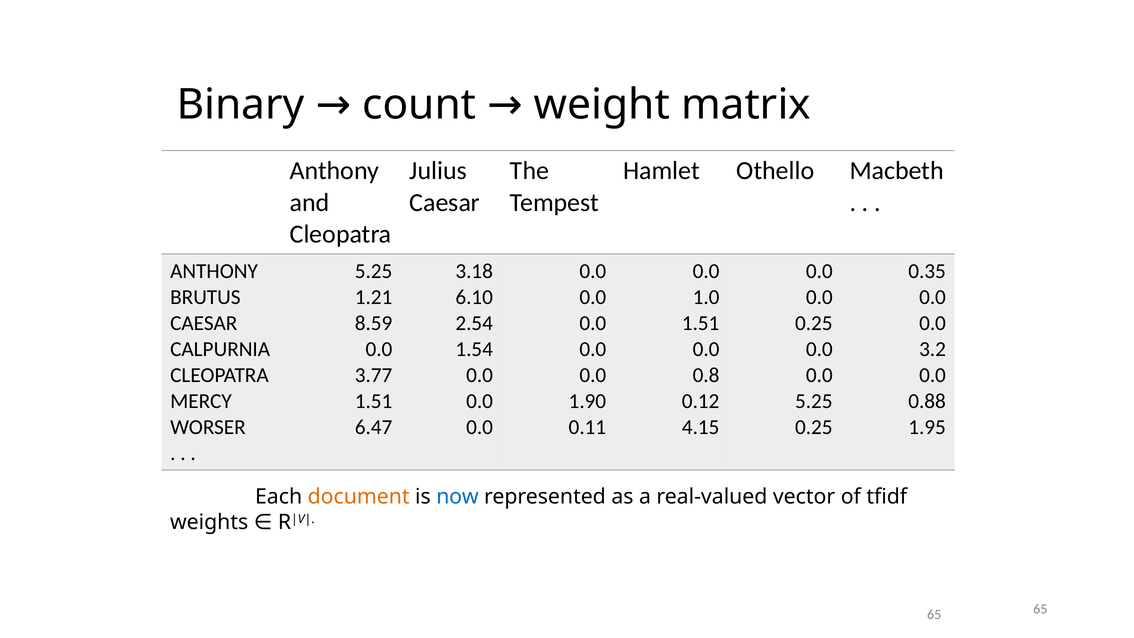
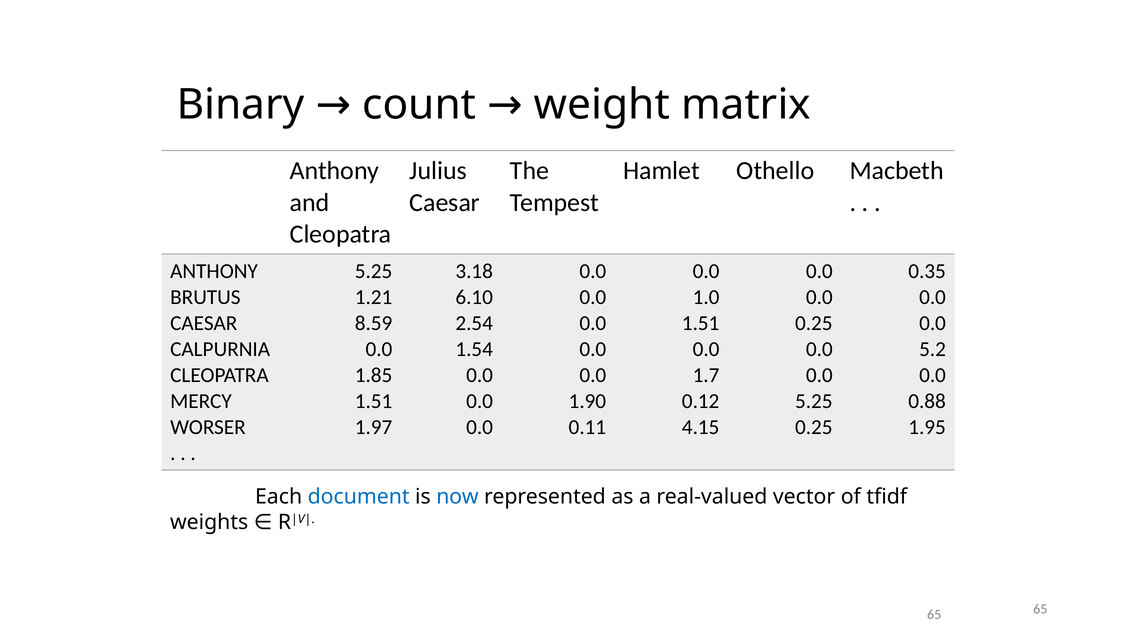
3.2: 3.2 -> 5.2 (933, 349)
3.77: 3.77 -> 1.85 (374, 375)
0.8: 0.8 -> 1.7 (706, 375)
6.47: 6.47 -> 1.97 (374, 427)
document colour: orange -> blue (359, 497)
